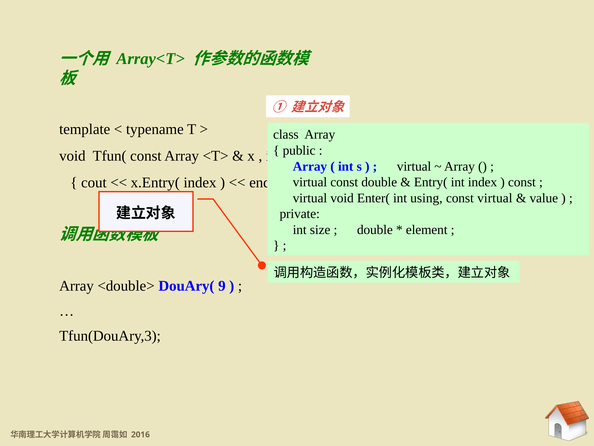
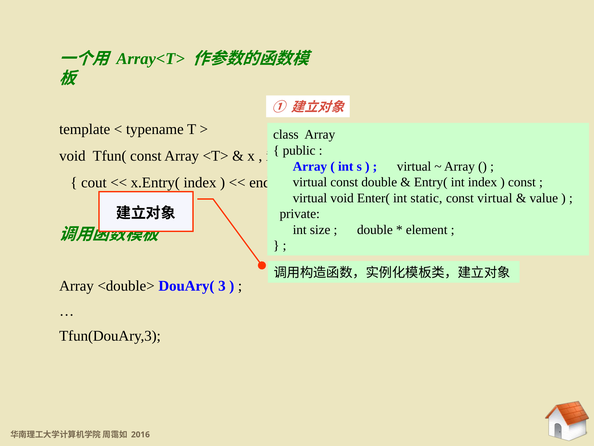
using: using -> static (426, 198)
9: 9 -> 3 (222, 286)
